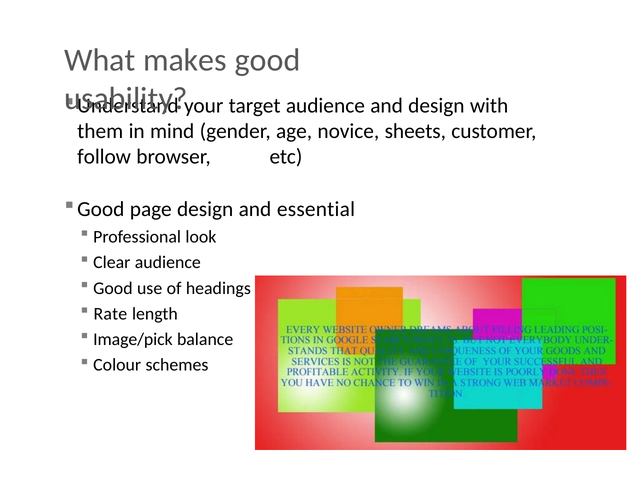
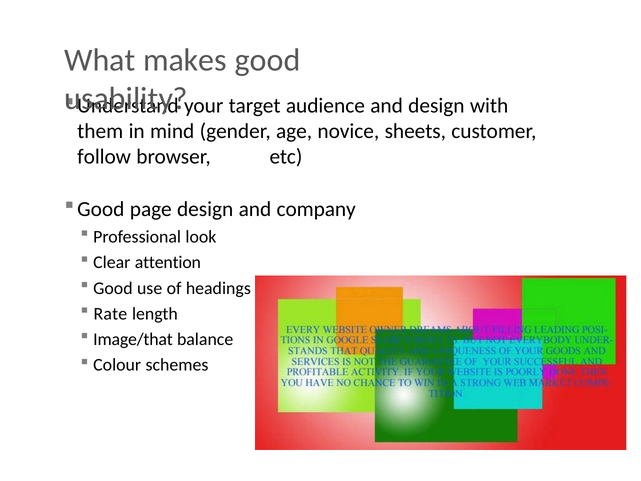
essential: essential -> company (316, 209)
Clear audience: audience -> attention (168, 262)
Image/pick: Image/pick -> Image/that (133, 339)
